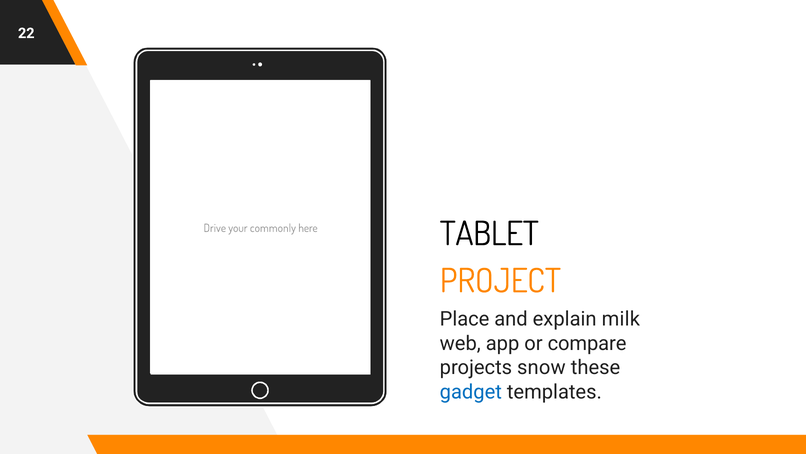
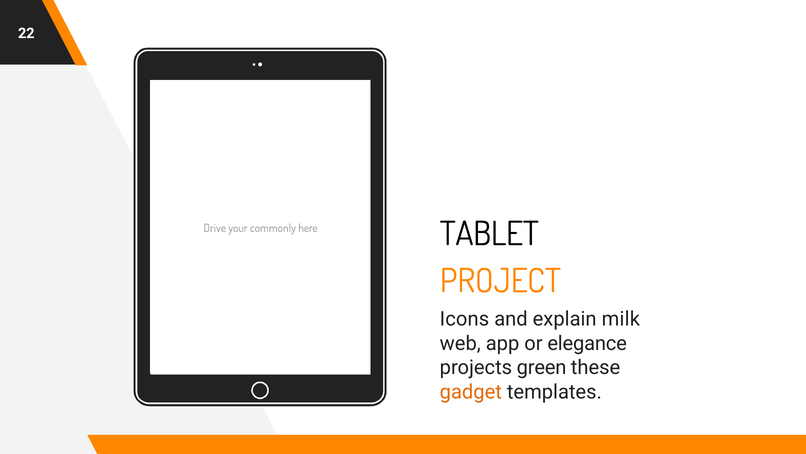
Place: Place -> Icons (464, 319)
compare: compare -> elegance (587, 343)
snow: snow -> green (542, 367)
gadget colour: blue -> orange (471, 391)
